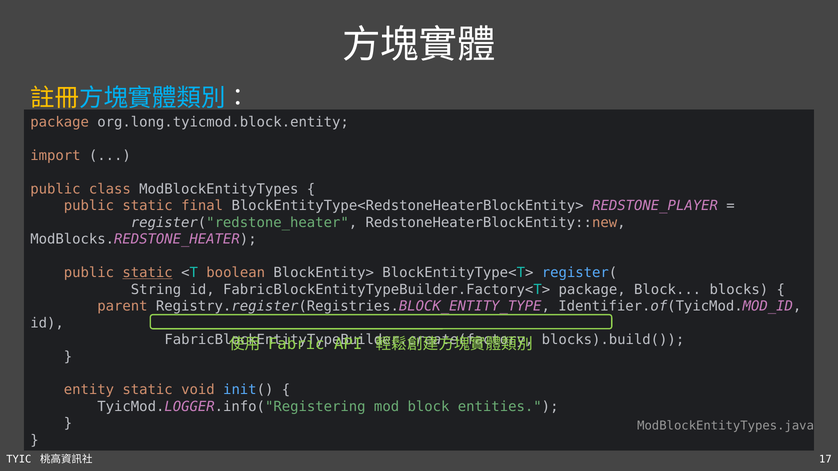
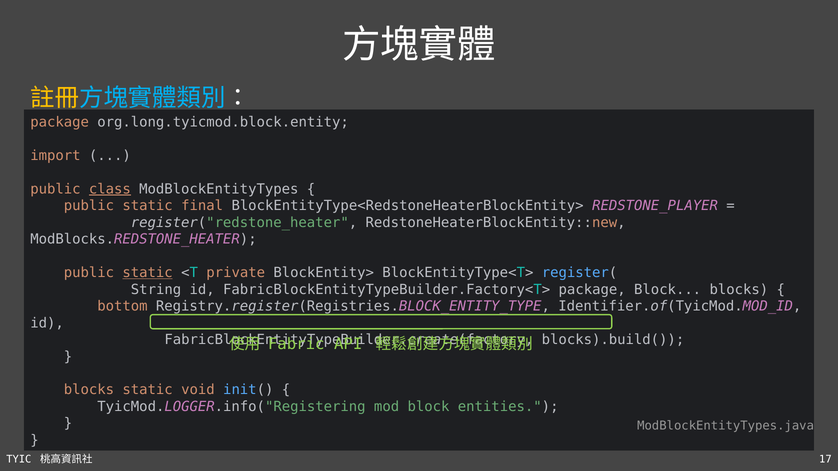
class underline: none -> present (110, 189)
boolean: boolean -> private (236, 273)
parent: parent -> bottom (122, 306)
entity: entity -> blocks (89, 390)
